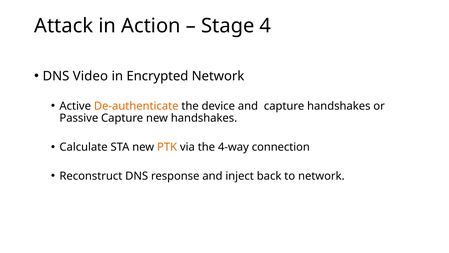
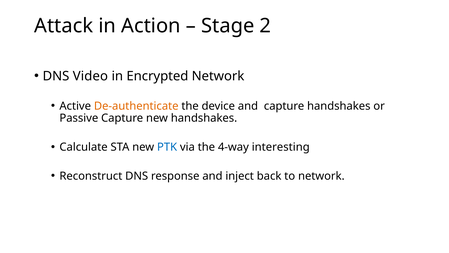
4: 4 -> 2 (265, 26)
PTK colour: orange -> blue (167, 147)
connection: connection -> interesting (281, 147)
